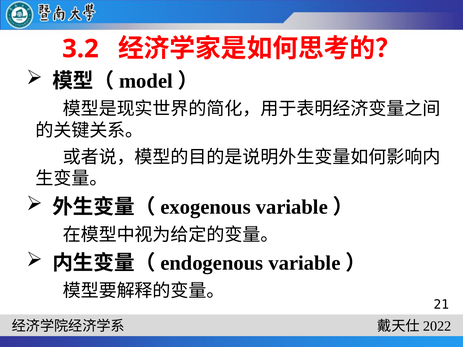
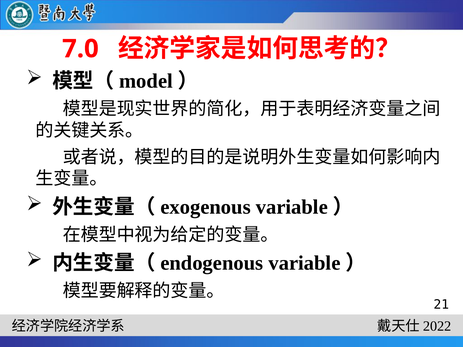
3.2: 3.2 -> 7.0 (80, 49)
